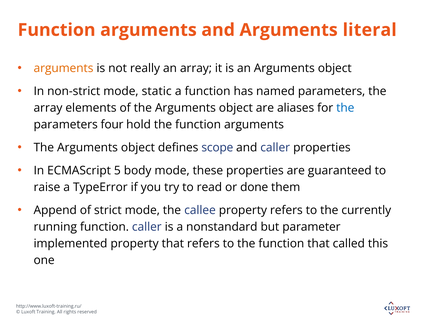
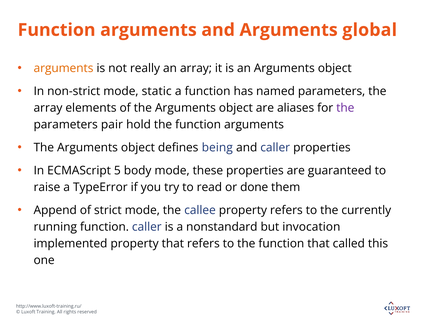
literal: literal -> global (370, 30)
the colour: blue -> purple (345, 108)
four: four -> pair (112, 124)
scope: scope -> being (217, 147)
parameter: parameter -> invocation (311, 227)
